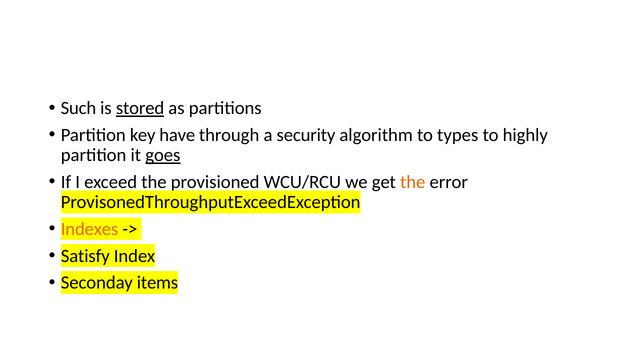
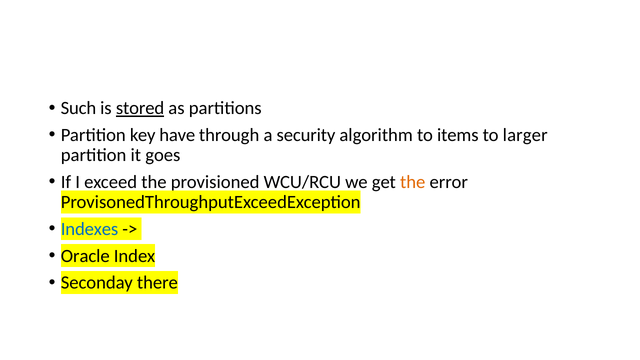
types: types -> items (458, 135)
highly: highly -> larger (525, 135)
goes underline: present -> none (163, 155)
Indexes colour: orange -> blue (90, 229)
Satisfy: Satisfy -> Oracle (85, 256)
items: items -> there (157, 283)
